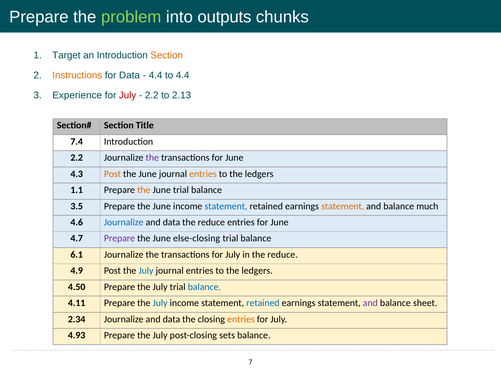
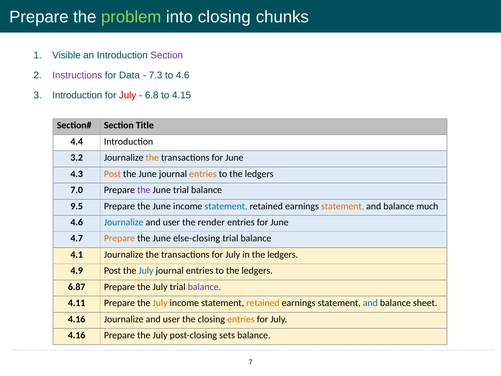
into outputs: outputs -> closing (224, 17)
Target: Target -> Visible (66, 55)
Section colour: orange -> purple (167, 55)
Instructions colour: orange -> purple (77, 75)
4.4: 4.4 -> 7.3 (156, 75)
to 4.4: 4.4 -> 4.6 (183, 75)
Experience: Experience -> Introduction (77, 95)
2.2: 2.2 -> 6.8 (152, 95)
2.13: 2.13 -> 4.15 (182, 95)
7.4: 7.4 -> 4.4 (77, 141)
2.2: 2.2 -> 3.2 (77, 158)
the colour: purple -> orange (152, 158)
1.1: 1.1 -> 7.0 (77, 190)
the colour: orange -> purple (144, 190)
3.5: 3.5 -> 9.5 (77, 206)
data: data -> user (171, 222)
reduce: reduce -> render (211, 222)
Prepare colour: purple -> orange (119, 238)
6.1: 6.1 -> 4.1 (77, 254)
in the reduce: reduce -> ledgers (283, 254)
4.50: 4.50 -> 6.87 (77, 287)
balance colour: blue -> purple (204, 287)
July colour: blue -> orange (160, 303)
retained colour: blue -> orange (263, 303)
and colour: purple -> blue (370, 303)
2.34: 2.34 -> 4.16 (77, 319)
data: data -> user (171, 319)
4.93: 4.93 -> 4.16 (77, 335)
